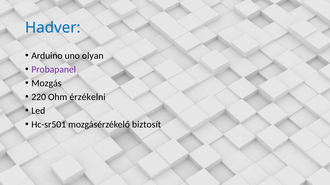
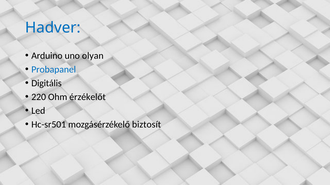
Probapanel colour: purple -> blue (54, 70)
Mozgás: Mozgás -> Digitális (46, 83)
érzékelni: érzékelni -> érzékelőt (88, 97)
